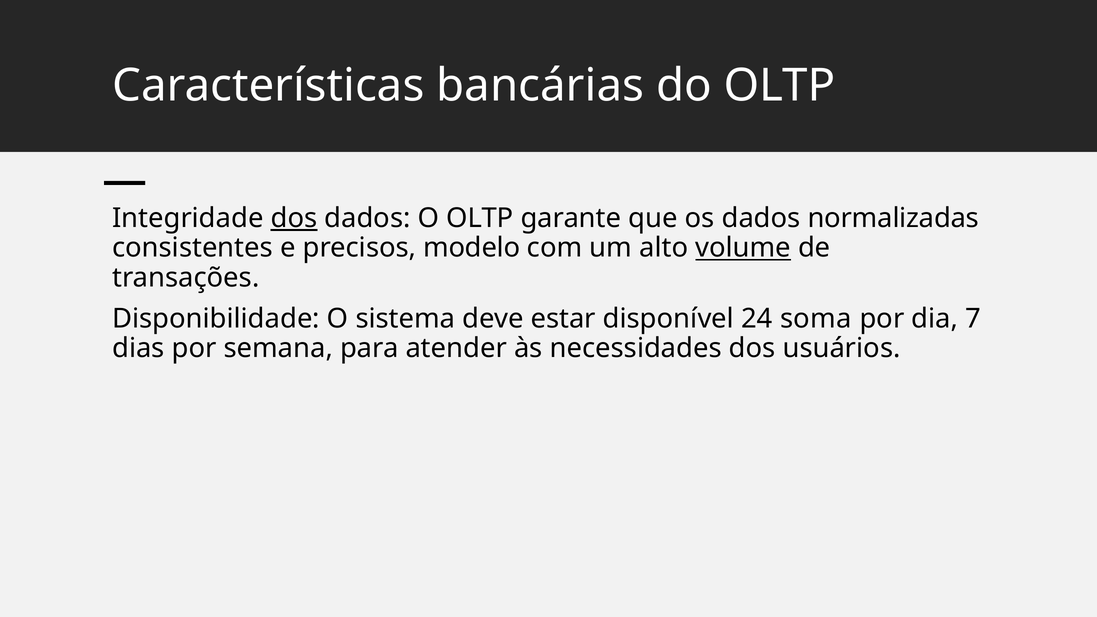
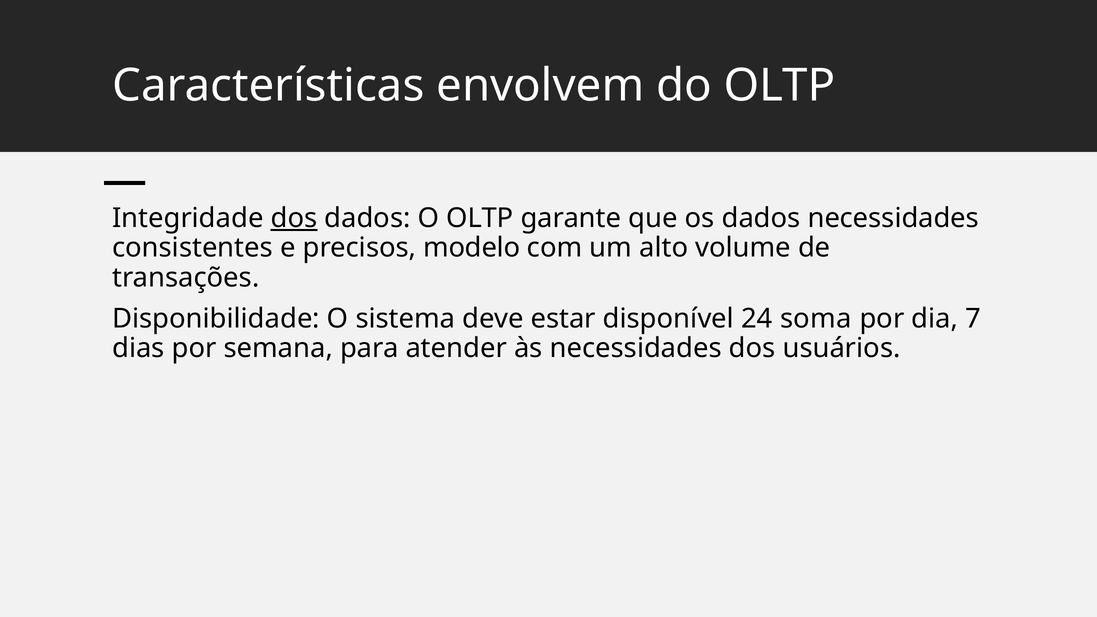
bancárias: bancárias -> envolvem (540, 86)
dados normalizadas: normalizadas -> necessidades (893, 218)
volume underline: present -> none (743, 248)
